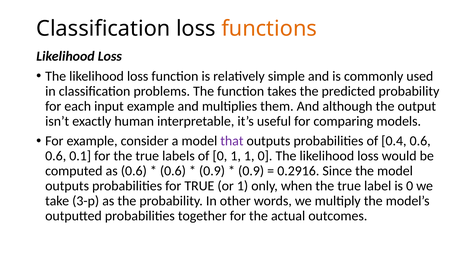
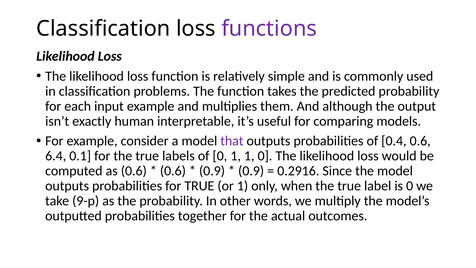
functions colour: orange -> purple (269, 29)
0.6: 0.6 -> 6.4 (56, 156)
3-p: 3-p -> 9-p (86, 201)
